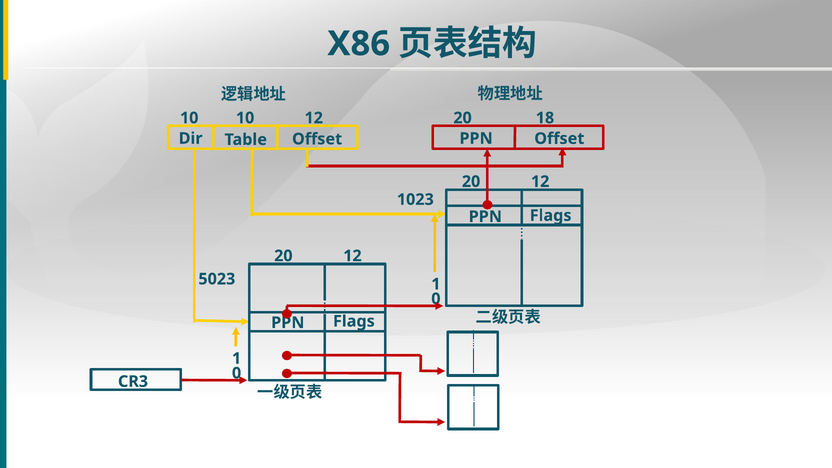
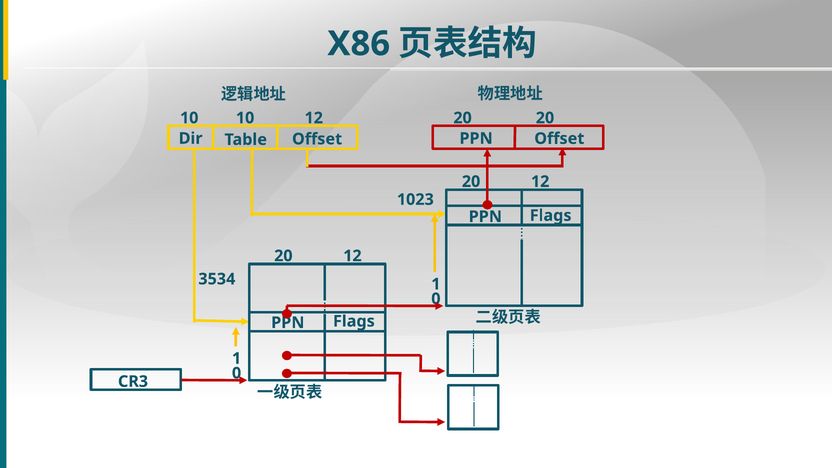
20 18: 18 -> 20 (545, 118)
5023: 5023 -> 3534 (217, 279)
